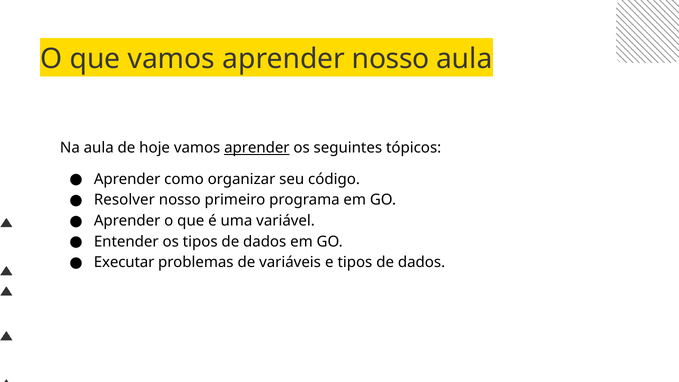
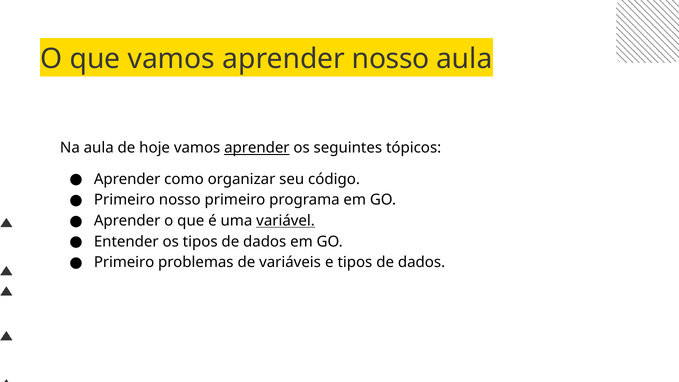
Resolver: Resolver -> Primeiro (124, 200)
variável underline: none -> present (286, 221)
Executar: Executar -> Primeiro (124, 262)
